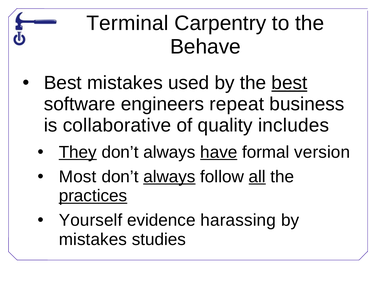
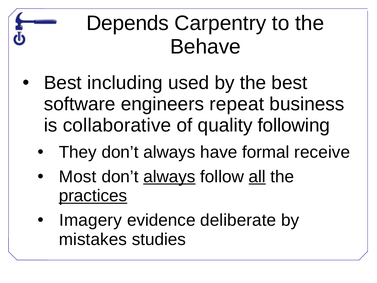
Terminal: Terminal -> Depends (128, 23)
Best mistakes: mistakes -> including (125, 83)
best underline: present -> none (289, 83)
includes: includes -> following (294, 125)
They underline: present -> none (78, 152)
have underline: present -> none (219, 152)
version: version -> receive (322, 152)
Yourself: Yourself -> Imagery (91, 220)
harassing: harassing -> deliberate (238, 220)
